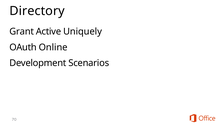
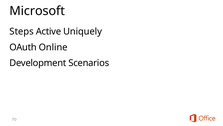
Directory: Directory -> Microsoft (37, 11)
Grant: Grant -> Steps (22, 31)
